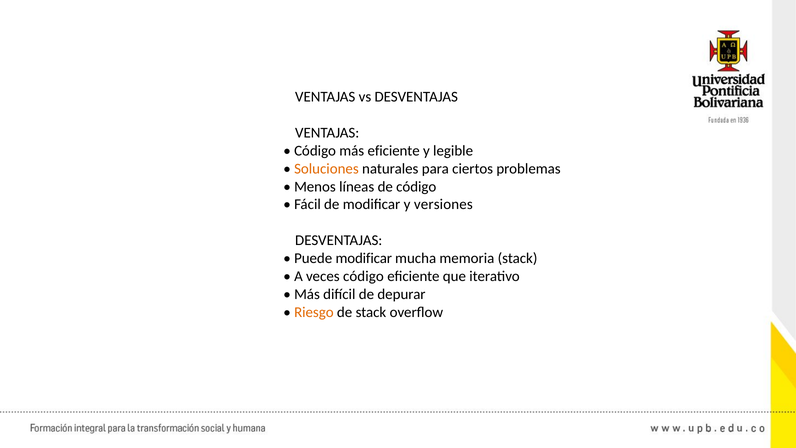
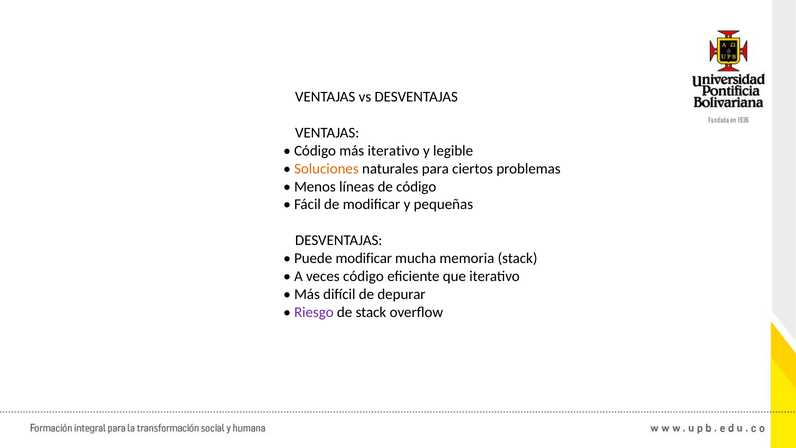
más eficiente: eficiente -> iterativo (394, 151)
versiones: versiones -> pequeñas (443, 204)
Riesgo colour: orange -> purple (314, 312)
